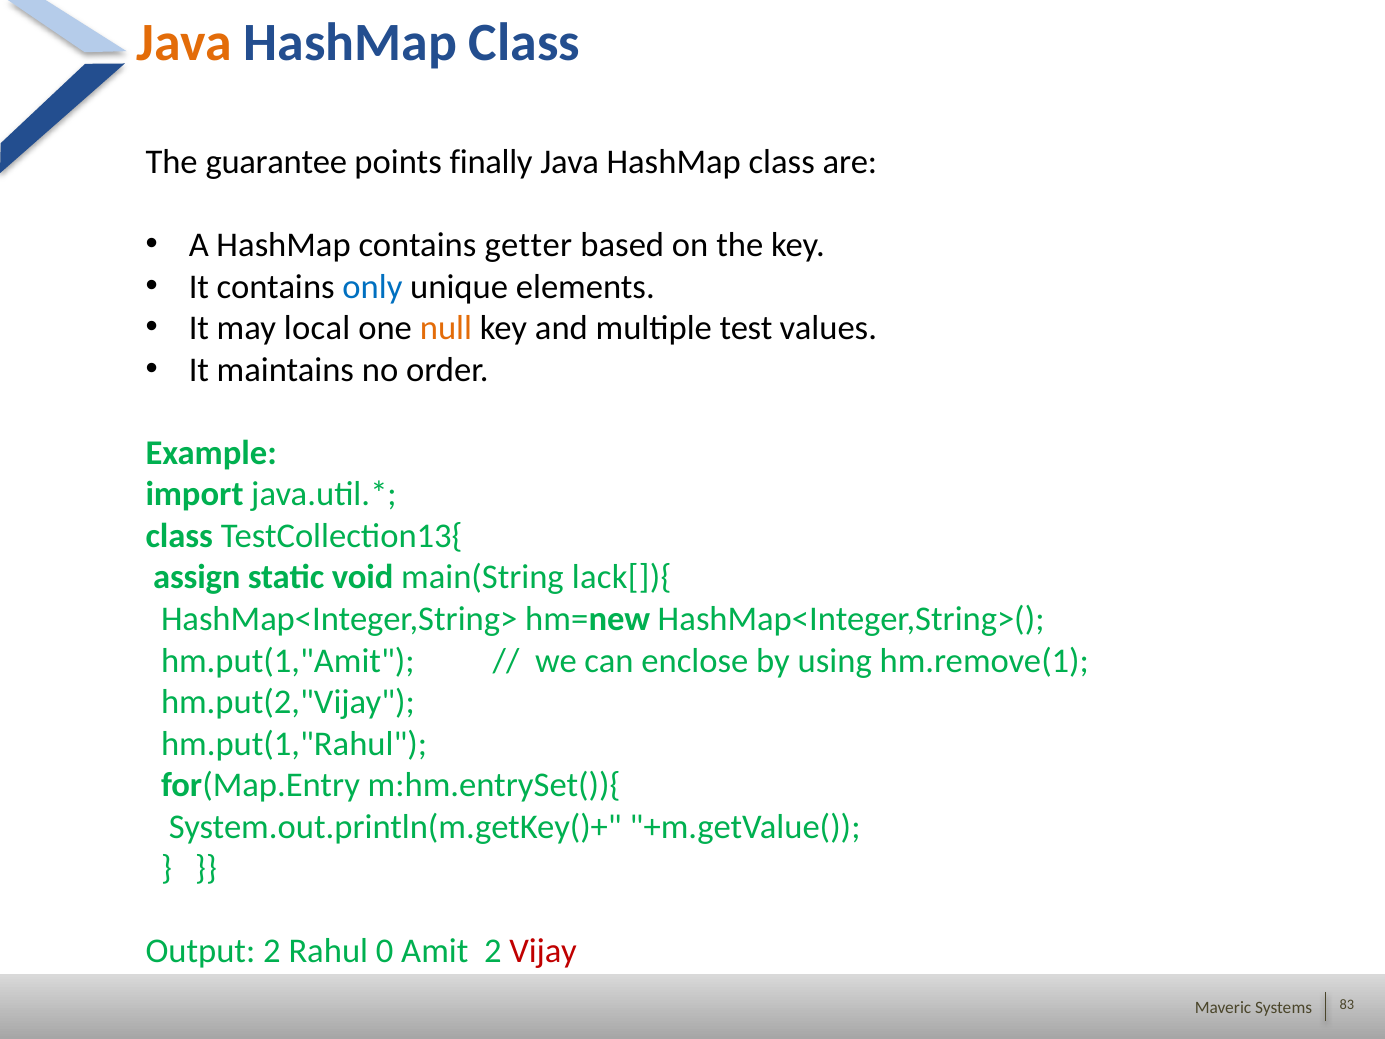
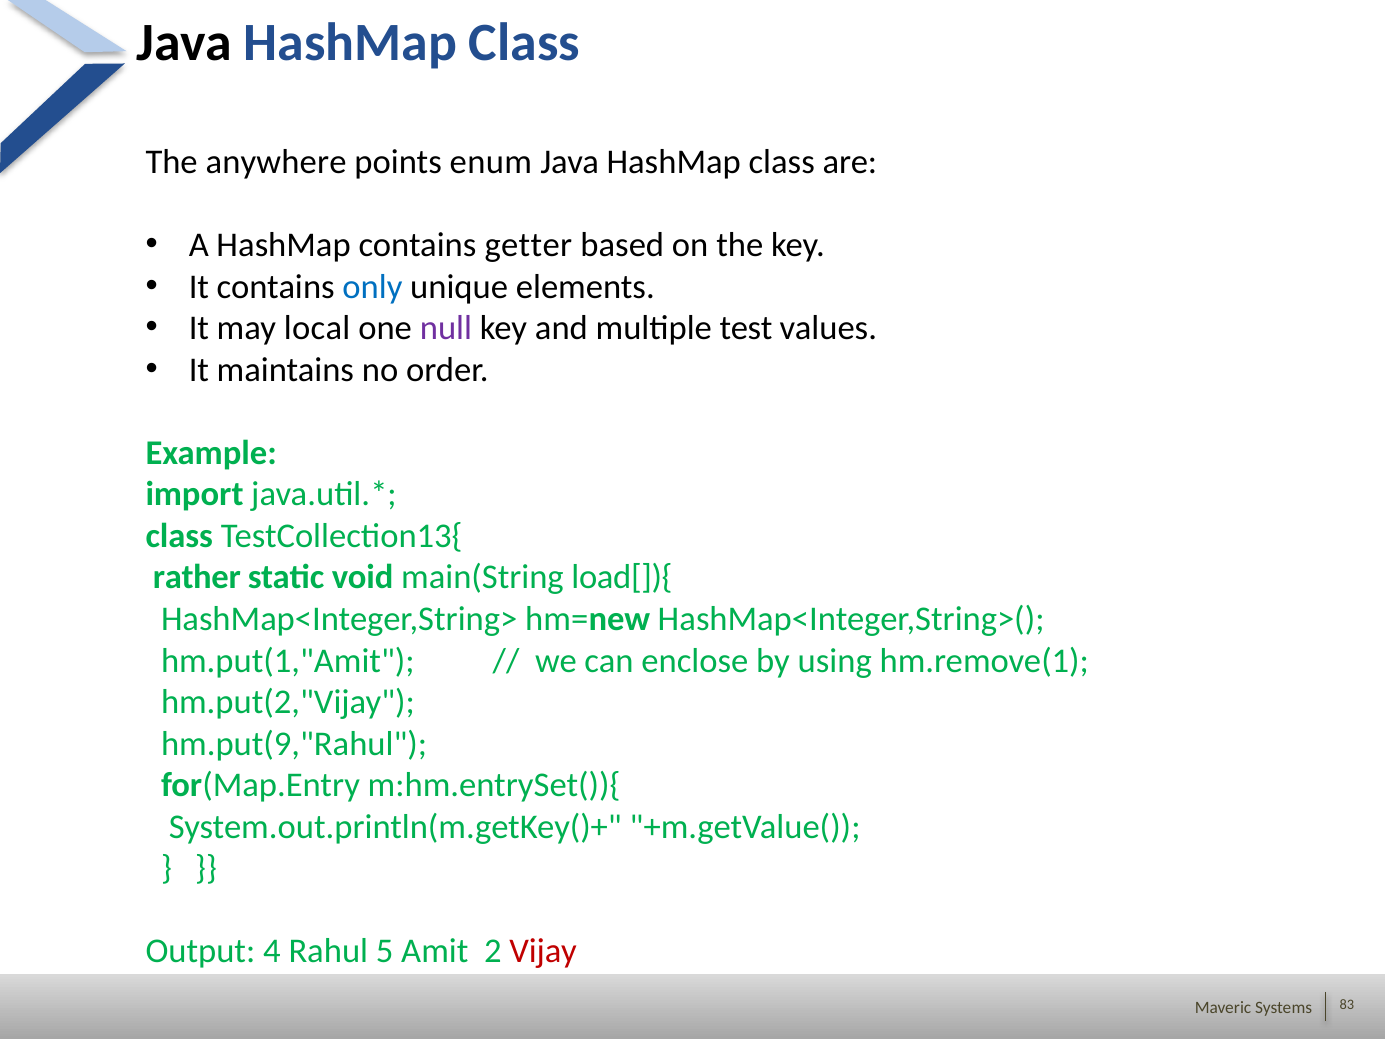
Java colour: orange -> black (184, 43)
guarantee: guarantee -> anywhere (276, 162)
finally: finally -> enum (491, 162)
null colour: orange -> purple (446, 328)
assign: assign -> rather (197, 577)
lack[]){: lack[]){ -> load[]){ (622, 577)
hm.put(1,"Rahul: hm.put(1,"Rahul -> hm.put(9,"Rahul (294, 744)
Output 2: 2 -> 4 (272, 951)
0: 0 -> 5 (385, 951)
